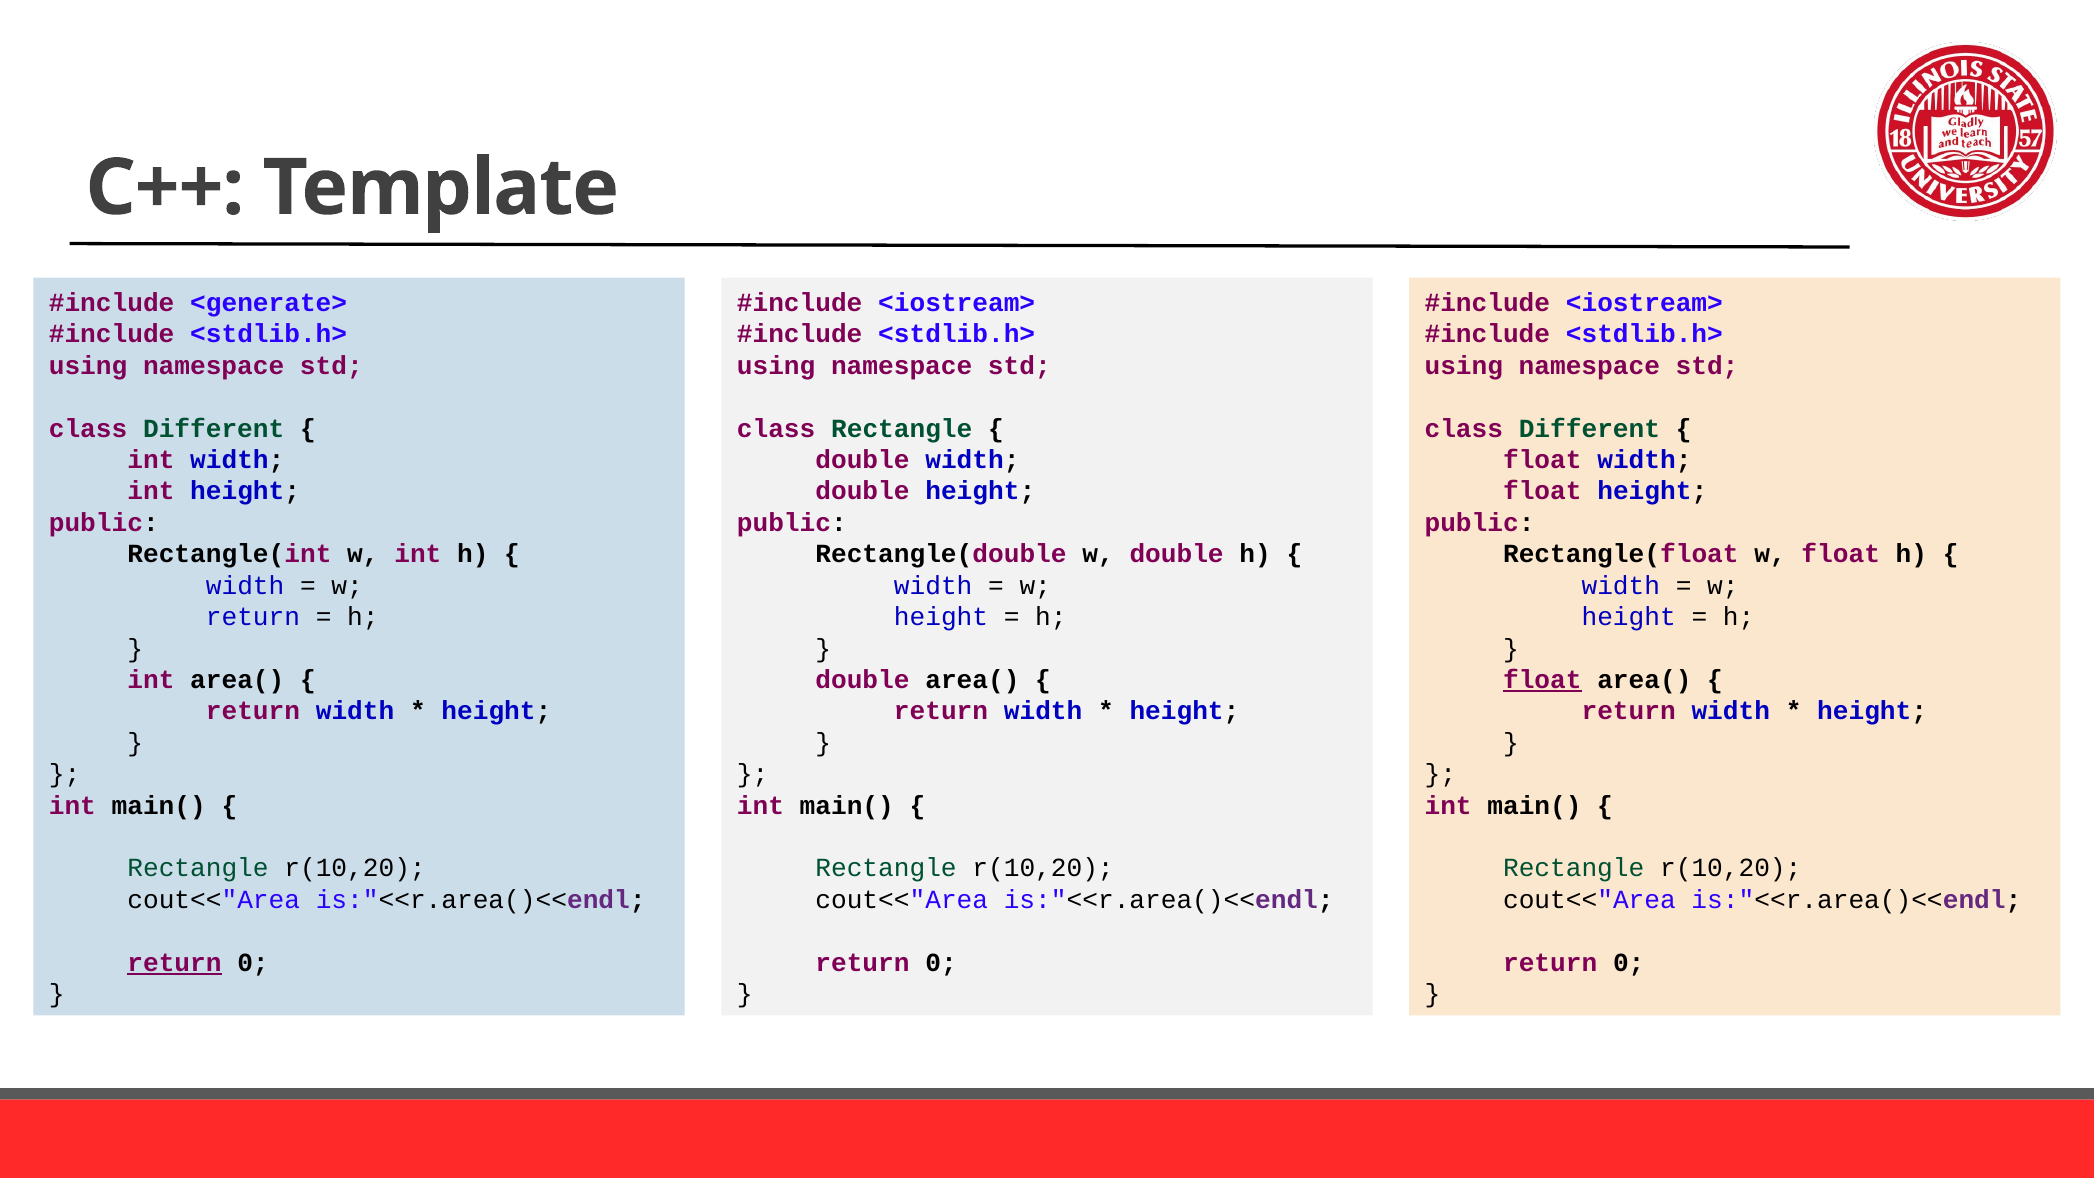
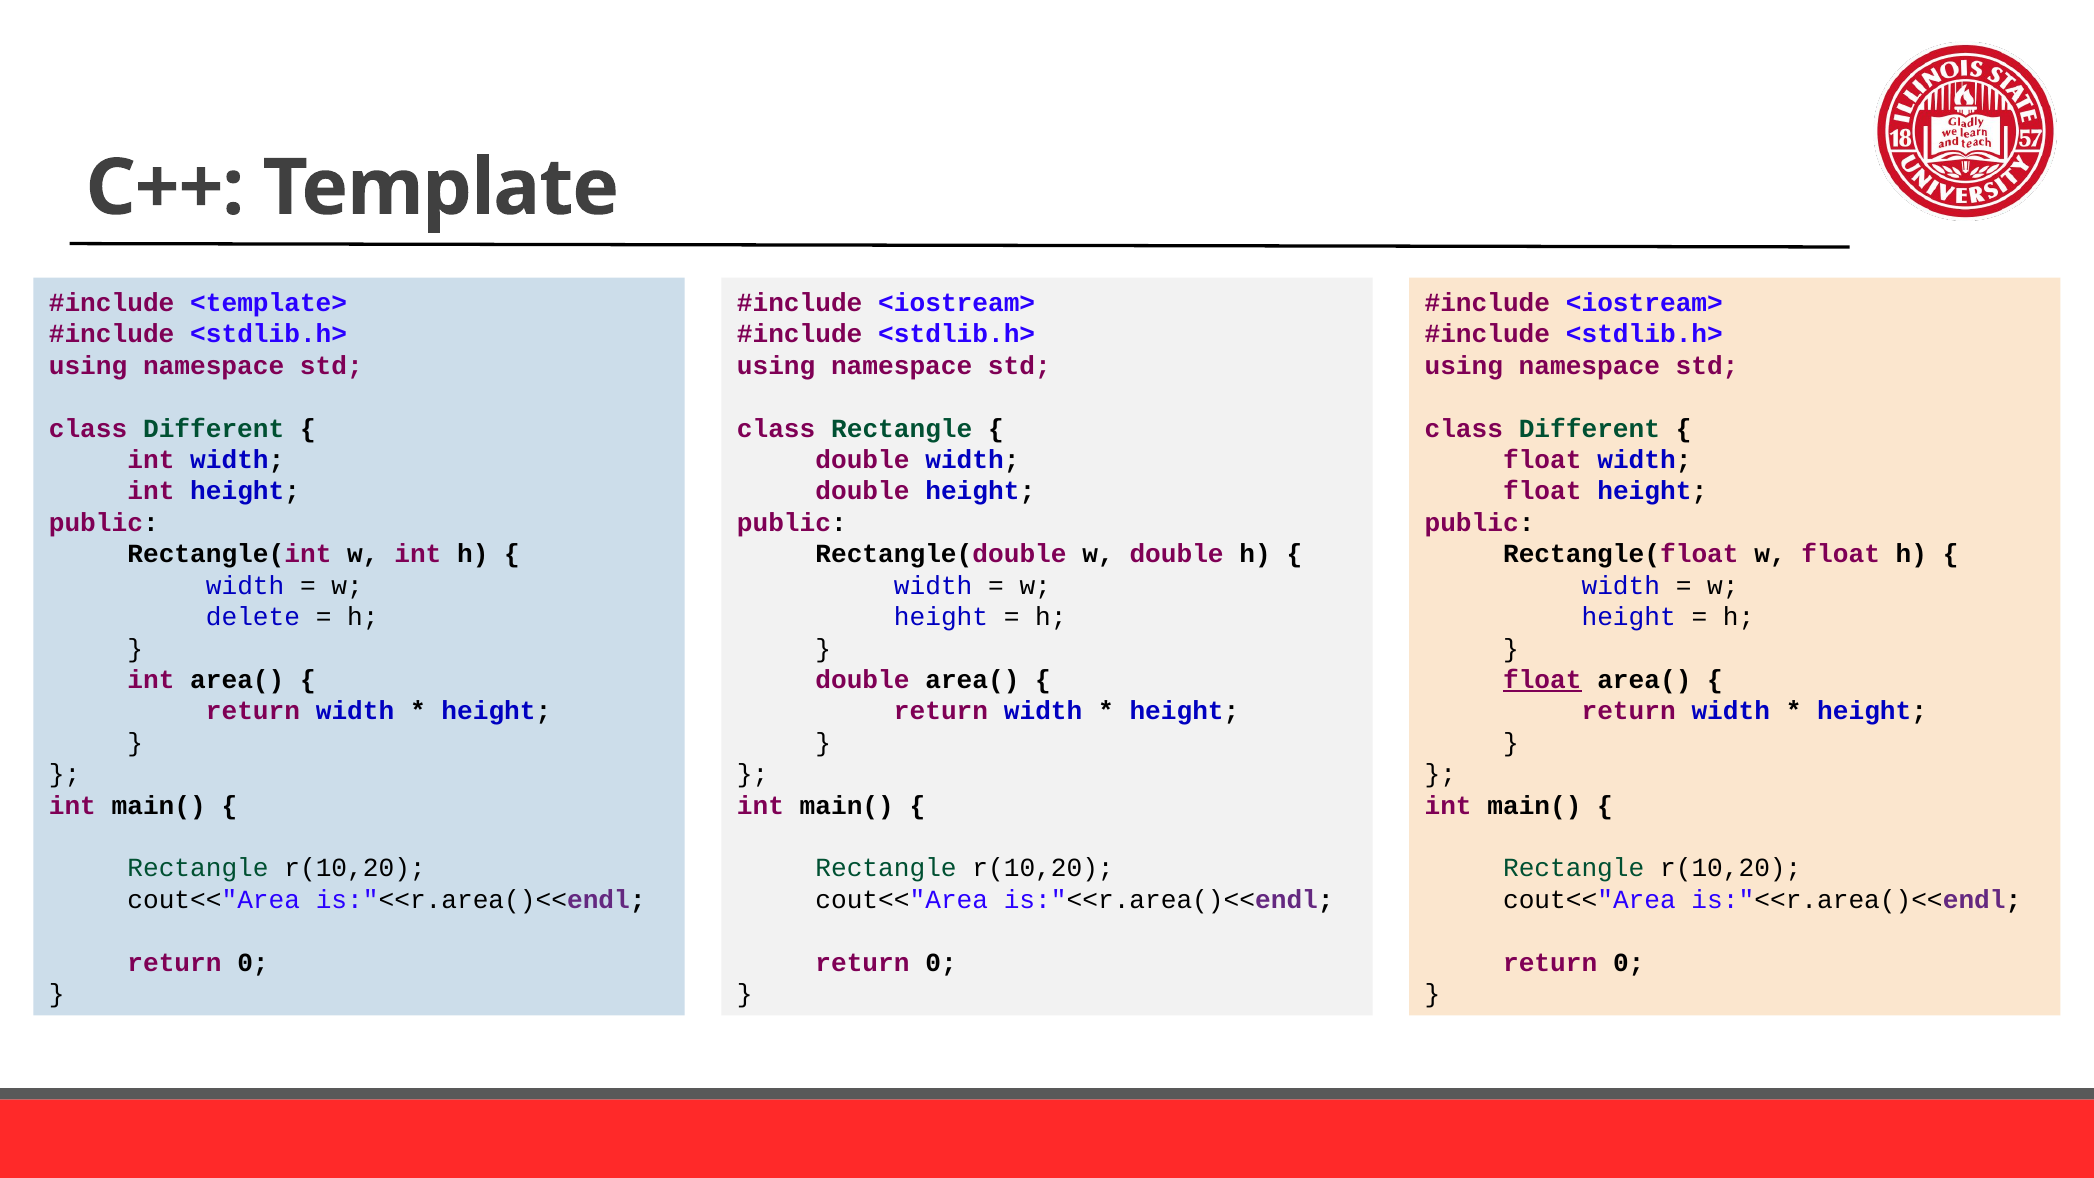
<generate>: <generate> -> <template> (269, 303)
return: return -> delete (253, 617)
return underline: present -> none (174, 962)
